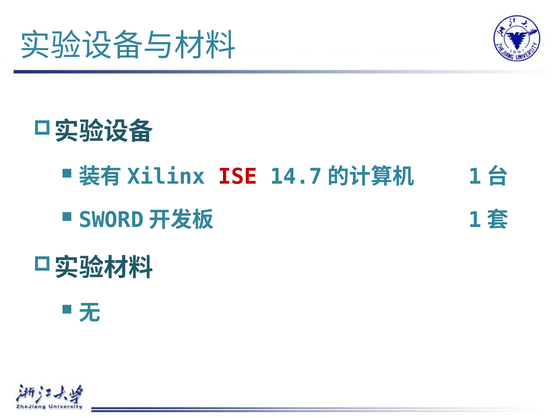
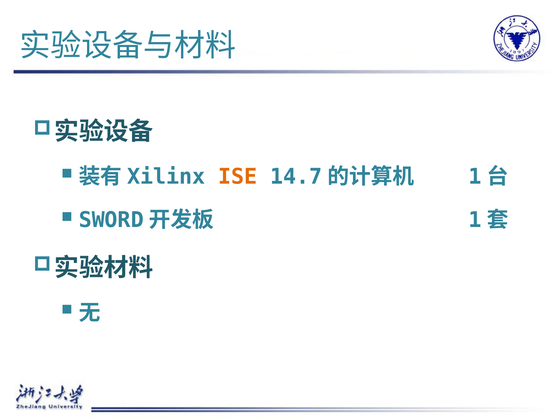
ISE colour: red -> orange (238, 177)
